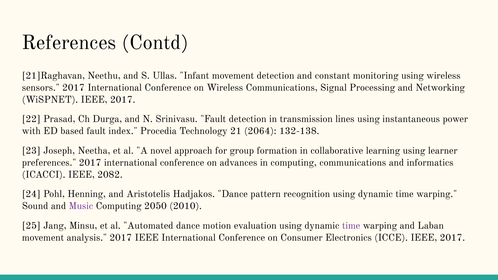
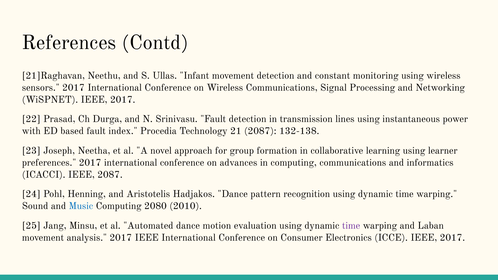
21 2064: 2064 -> 2087 (260, 131)
IEEE 2082: 2082 -> 2087 (110, 175)
Music colour: purple -> blue (81, 206)
2050: 2050 -> 2080 (155, 206)
